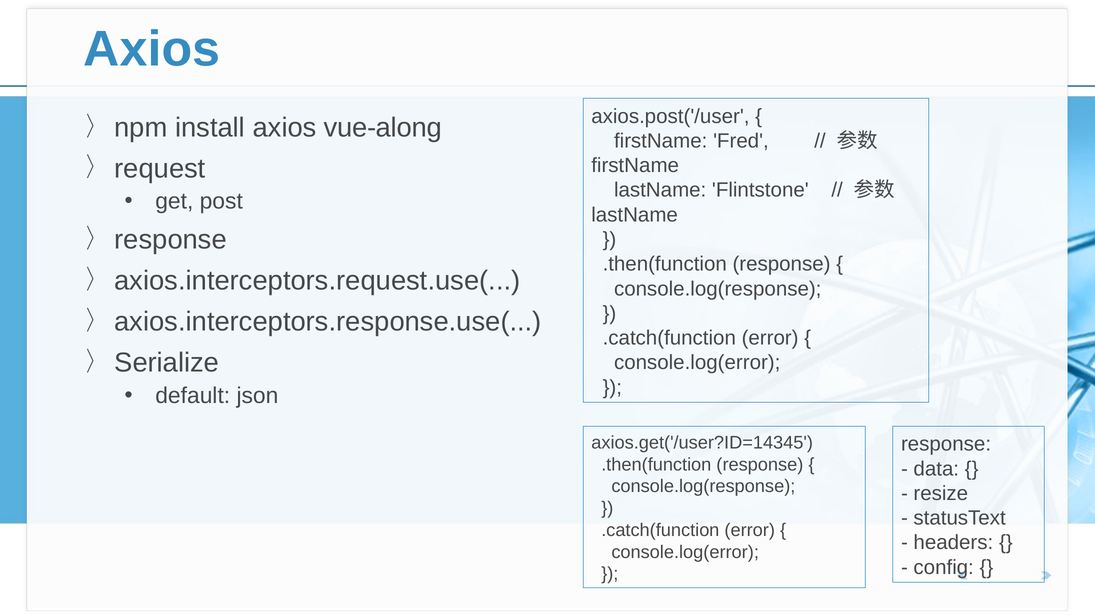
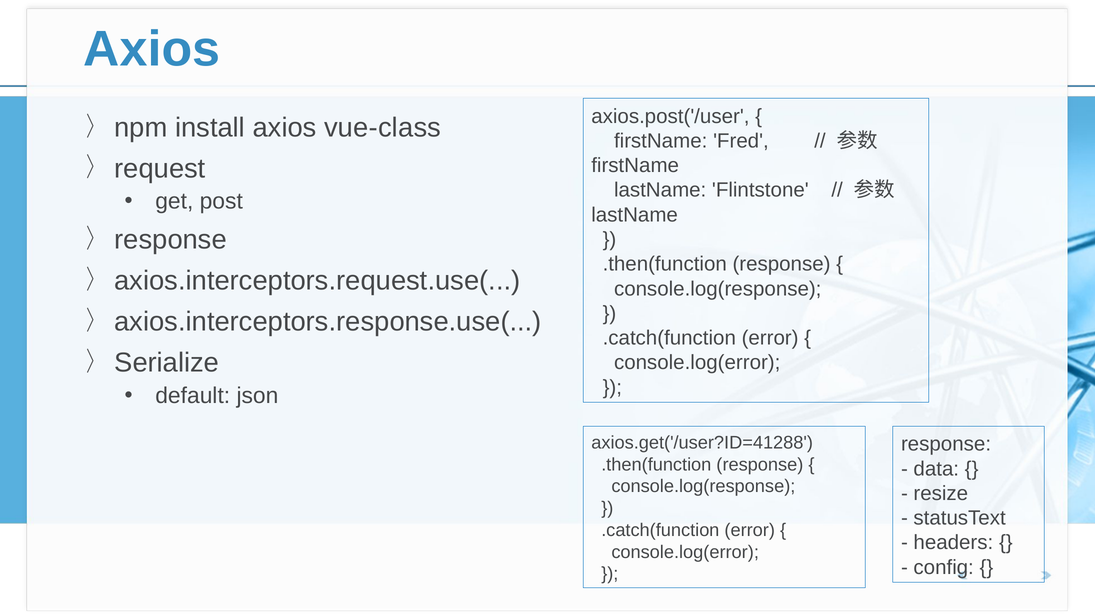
vue-along: vue-along -> vue-class (383, 128)
axios.get('/user?ID=14345: axios.get('/user?ID=14345 -> axios.get('/user?ID=41288 (702, 443)
